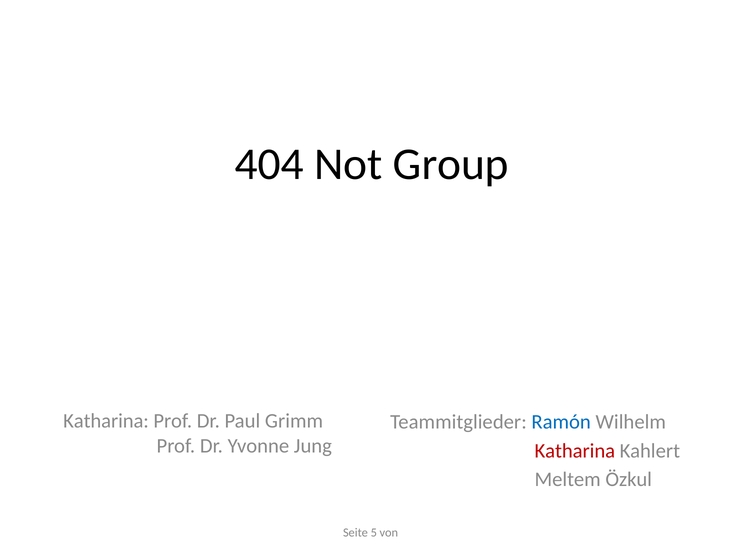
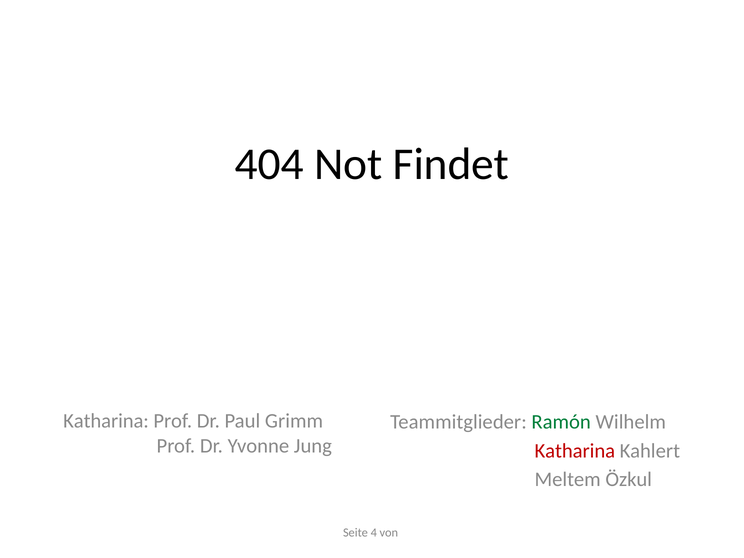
Group: Group -> Findet (451, 164)
Ramón colour: blue -> green (561, 422)
5: 5 -> 4 (374, 533)
